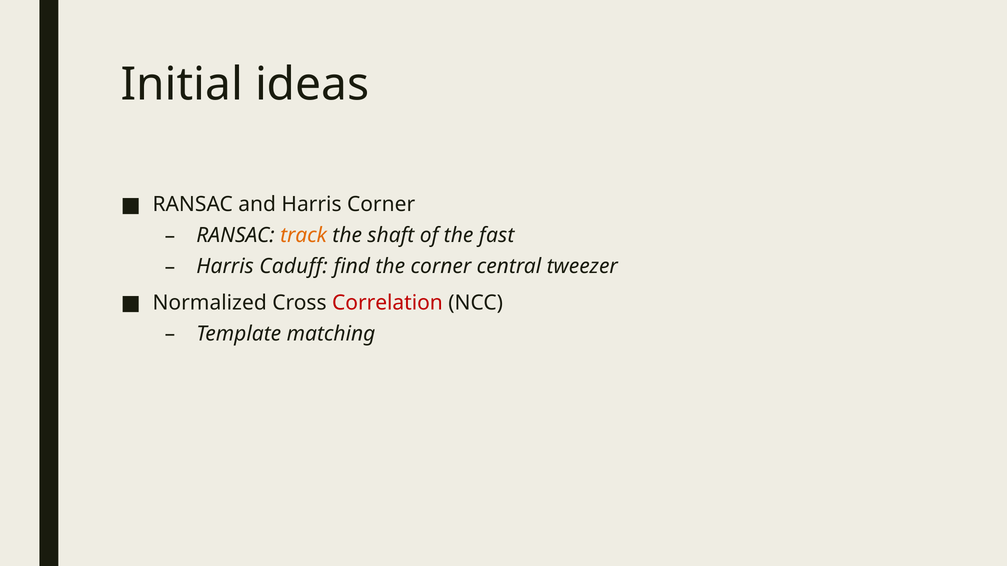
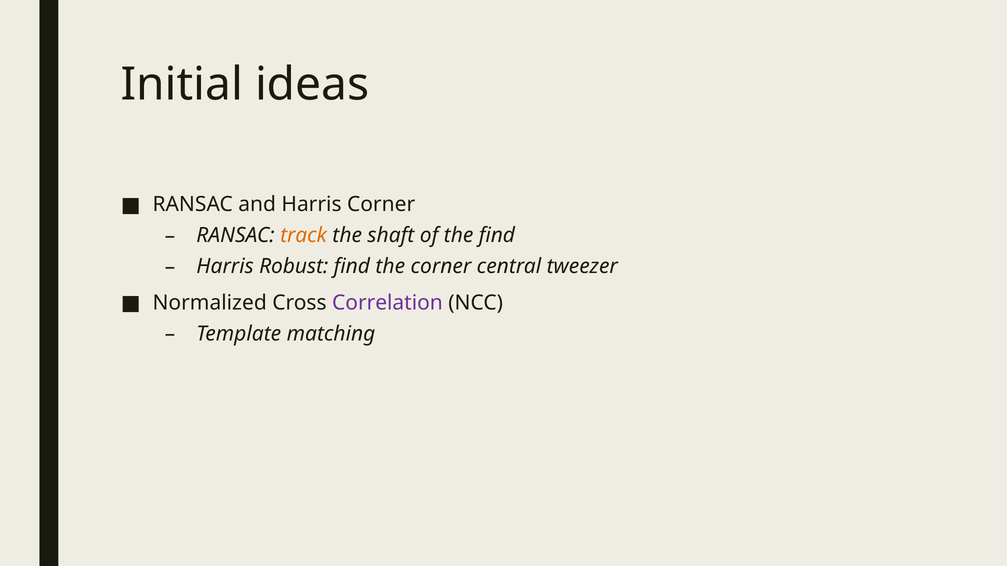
the fast: fast -> find (497, 236)
Caduff: Caduff -> Robust (294, 267)
Correlation colour: red -> purple (387, 303)
